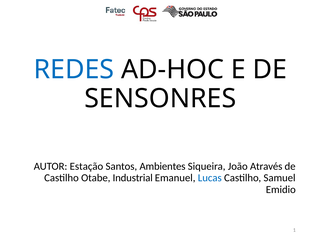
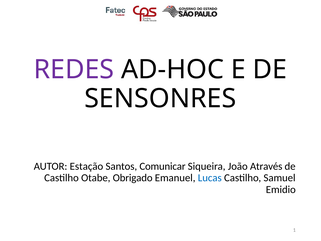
REDES colour: blue -> purple (74, 70)
Ambientes: Ambientes -> Comunicar (163, 166)
Industrial: Industrial -> Obrigado (133, 178)
